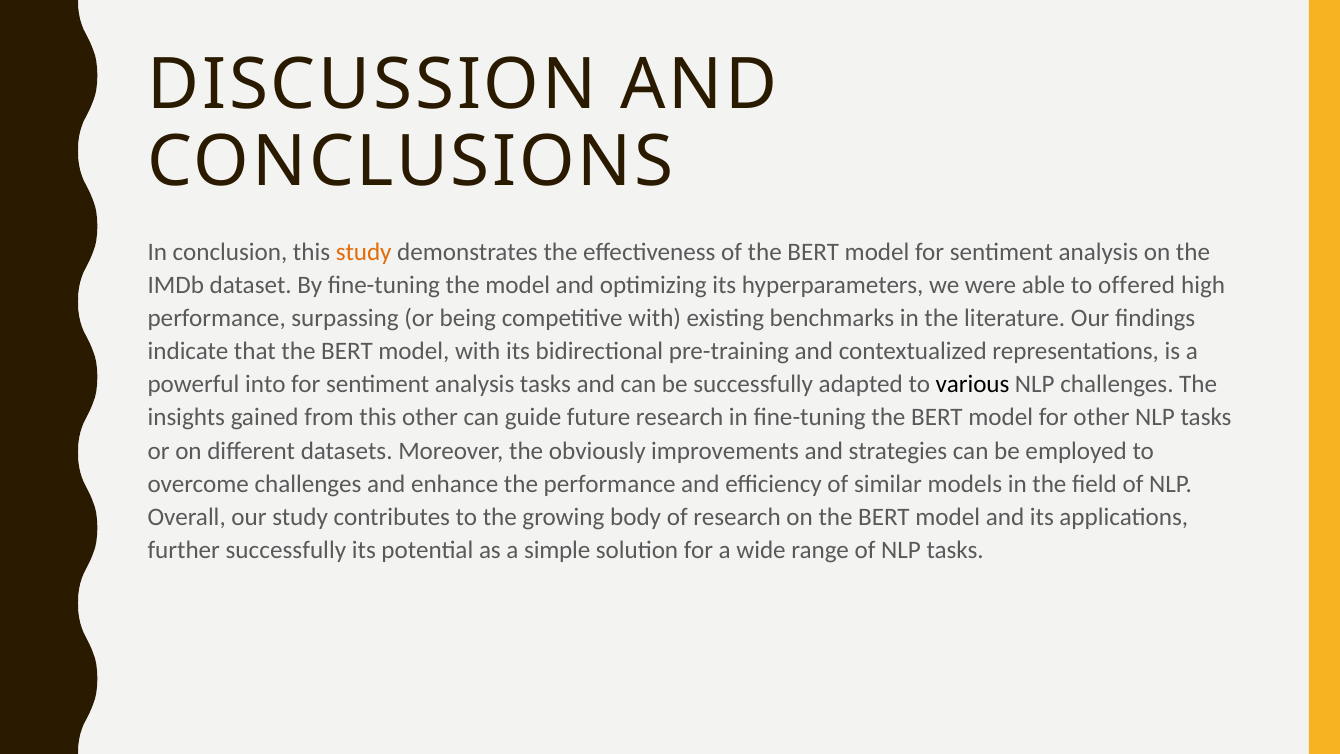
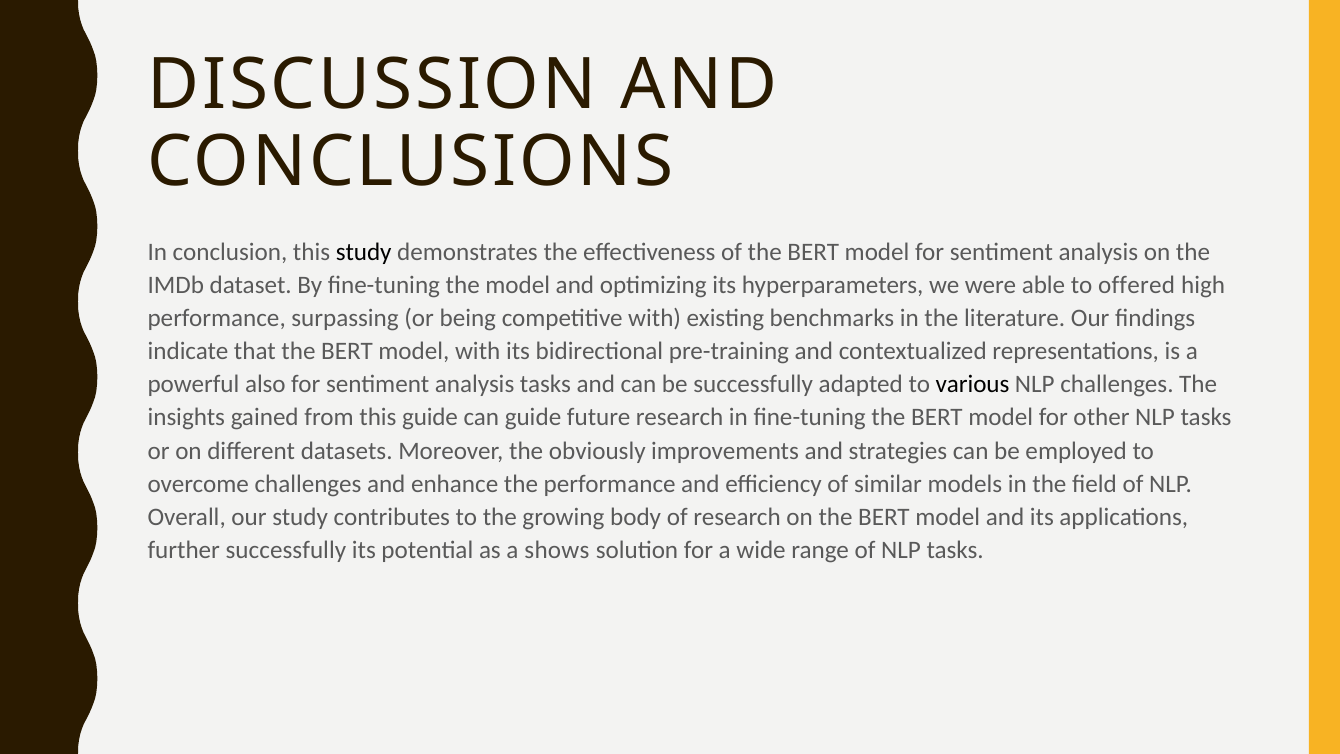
study colour: orange -> black (364, 252)
into: into -> also (265, 384)
this other: other -> guide (430, 417)
simple: simple -> shows (557, 550)
